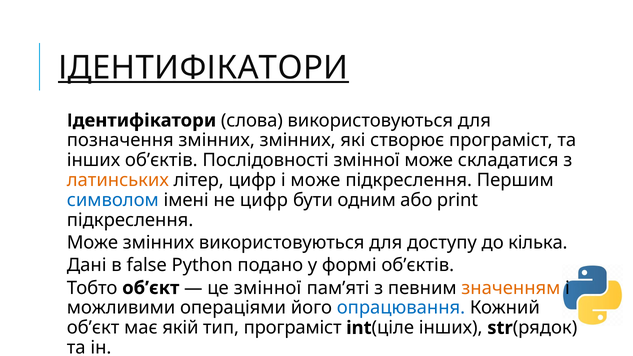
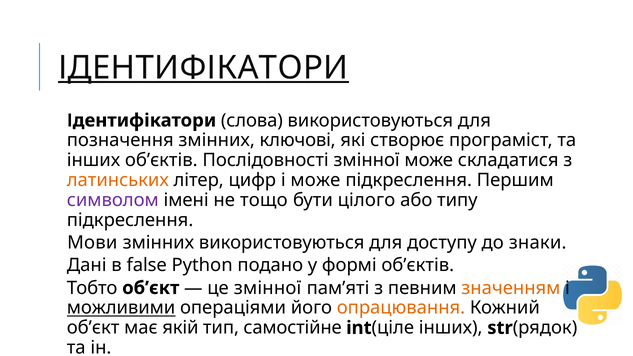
змінних змінних: змінних -> ключові (298, 140)
символом colour: blue -> purple (113, 200)
не цифр: цифр -> тощо (264, 200)
одним: одним -> цілого (366, 200)
print: print -> типу (457, 200)
Може: Може -> Мови (92, 243)
кілька: кілька -> знаки (538, 243)
можливими underline: none -> present (121, 308)
опрацювання colour: blue -> orange (401, 308)
тип програміст: програміст -> самостійне (293, 328)
